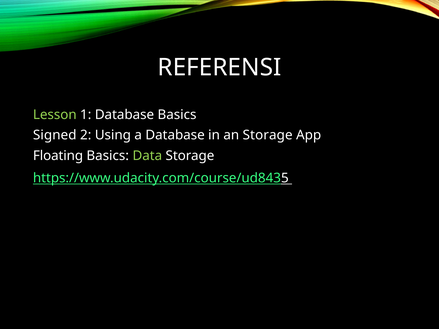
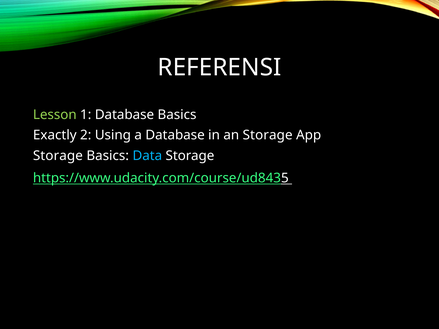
Signed: Signed -> Exactly (55, 135)
Floating: Floating -> Storage (58, 156)
Data colour: light green -> light blue (147, 156)
